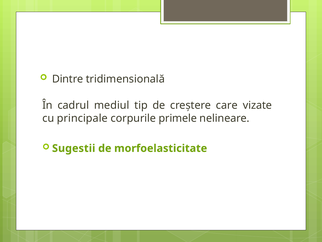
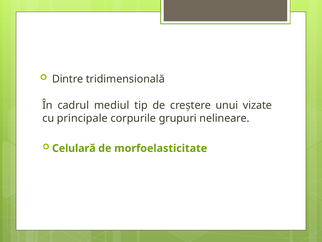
care: care -> unui (227, 105)
primele: primele -> grupuri (178, 118)
Sugestii: Sugestii -> Celulară (74, 148)
